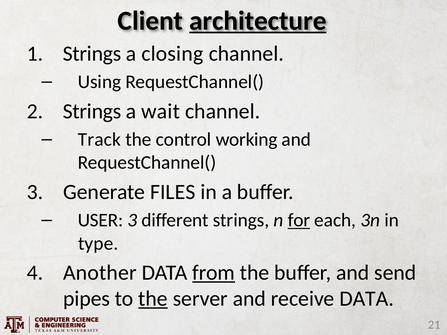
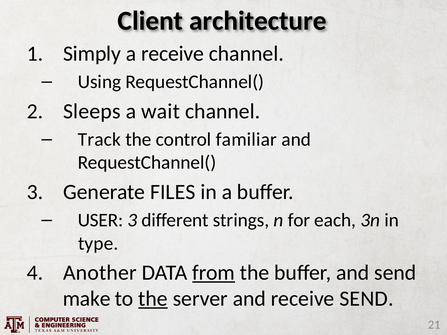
architecture underline: present -> none (258, 21)
Strings: Strings -> Simply (92, 54)
a closing: closing -> receive (173, 54)
Strings: Strings -> Sleeps (92, 111)
working: working -> familiar (246, 140)
for underline: present -> none (299, 220)
pipes: pipes -> make (87, 299)
receive DATA: DATA -> SEND (367, 299)
